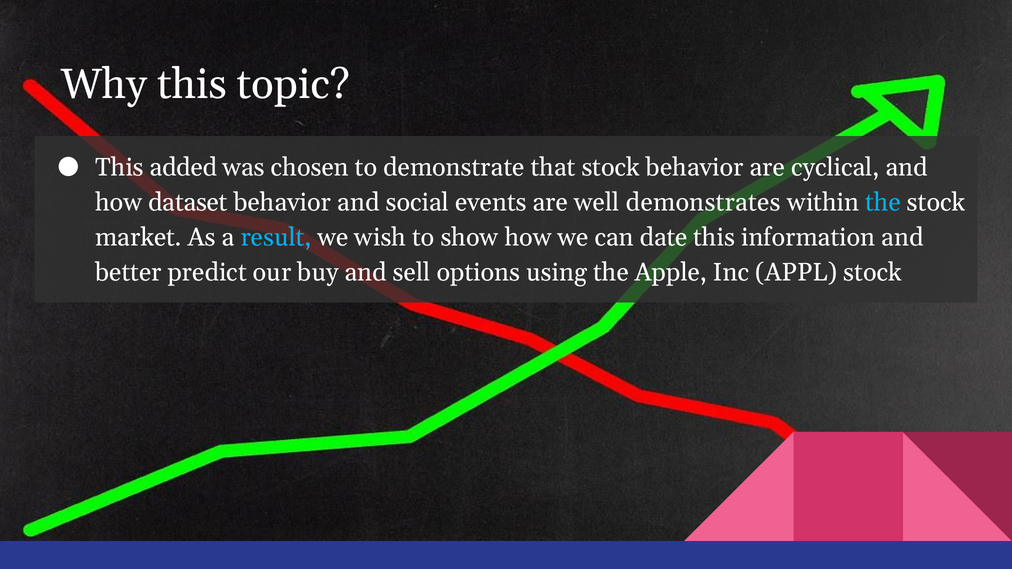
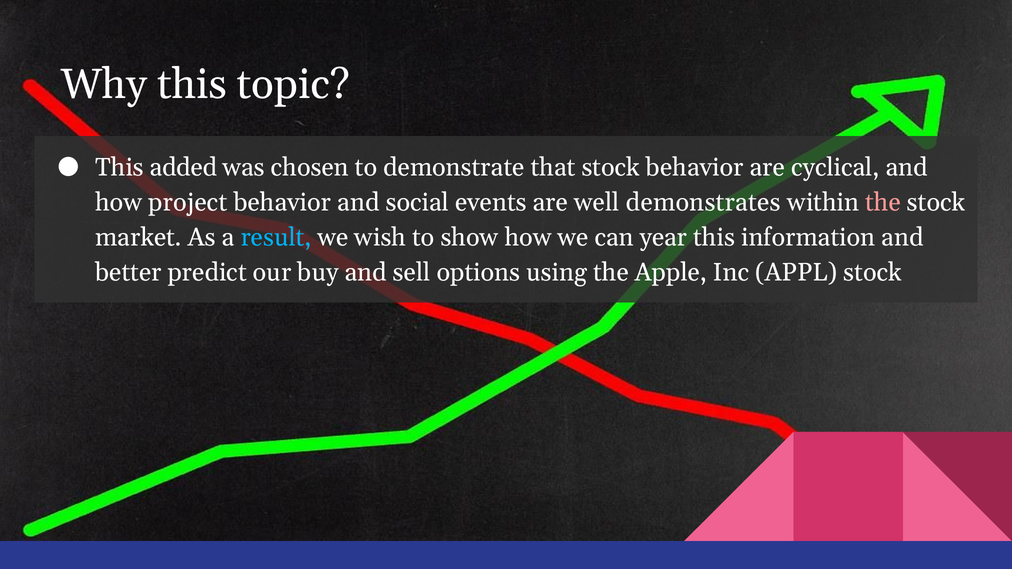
dataset: dataset -> project (188, 203)
the colour: light blue -> pink (883, 203)
date: date -> year (664, 238)
